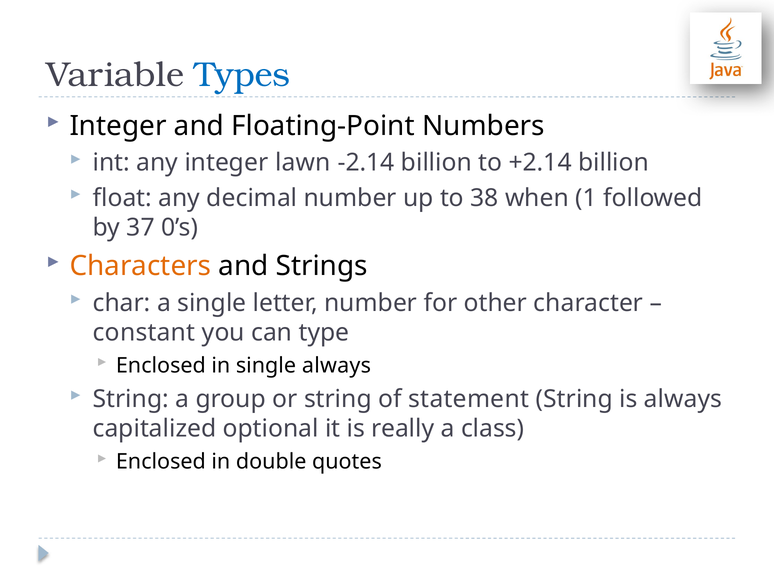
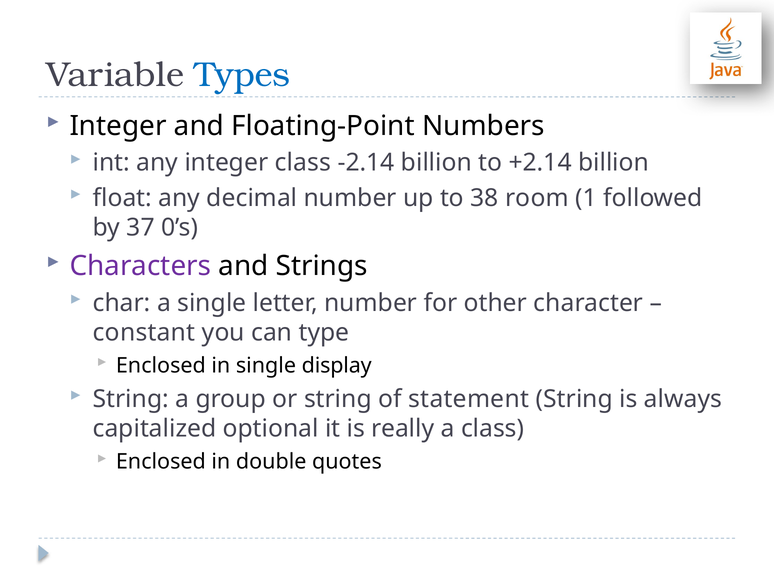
integer lawn: lawn -> class (303, 163)
when: when -> room (537, 198)
Characters colour: orange -> purple (140, 266)
single always: always -> display (337, 365)
